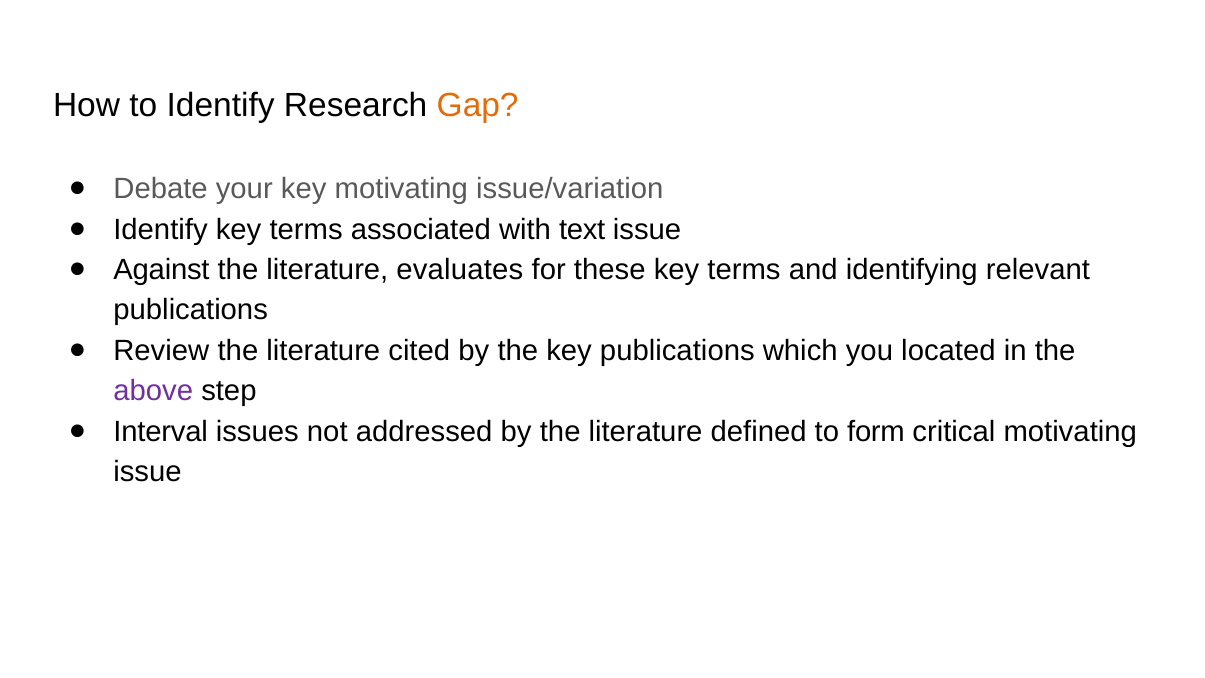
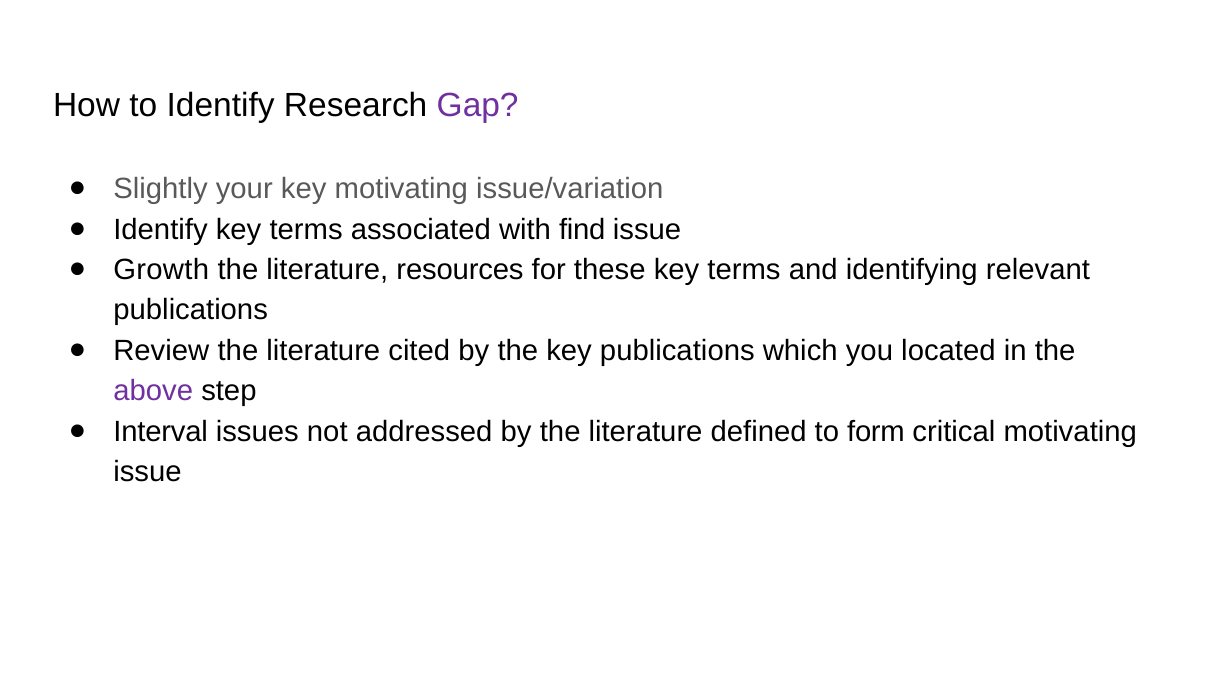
Gap colour: orange -> purple (478, 105)
Debate: Debate -> Slightly (161, 189)
text: text -> find (582, 229)
Against: Against -> Growth (161, 270)
evaluates: evaluates -> resources (460, 270)
